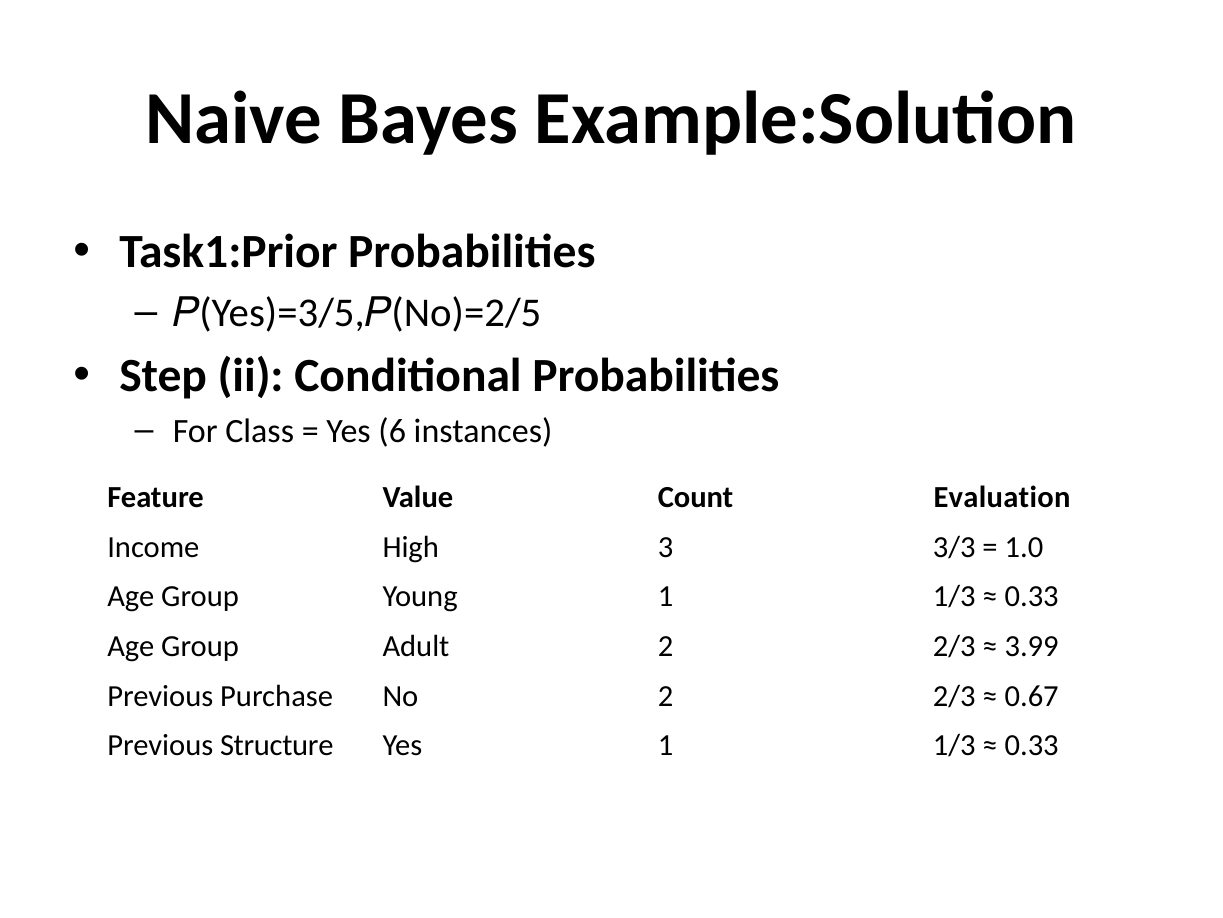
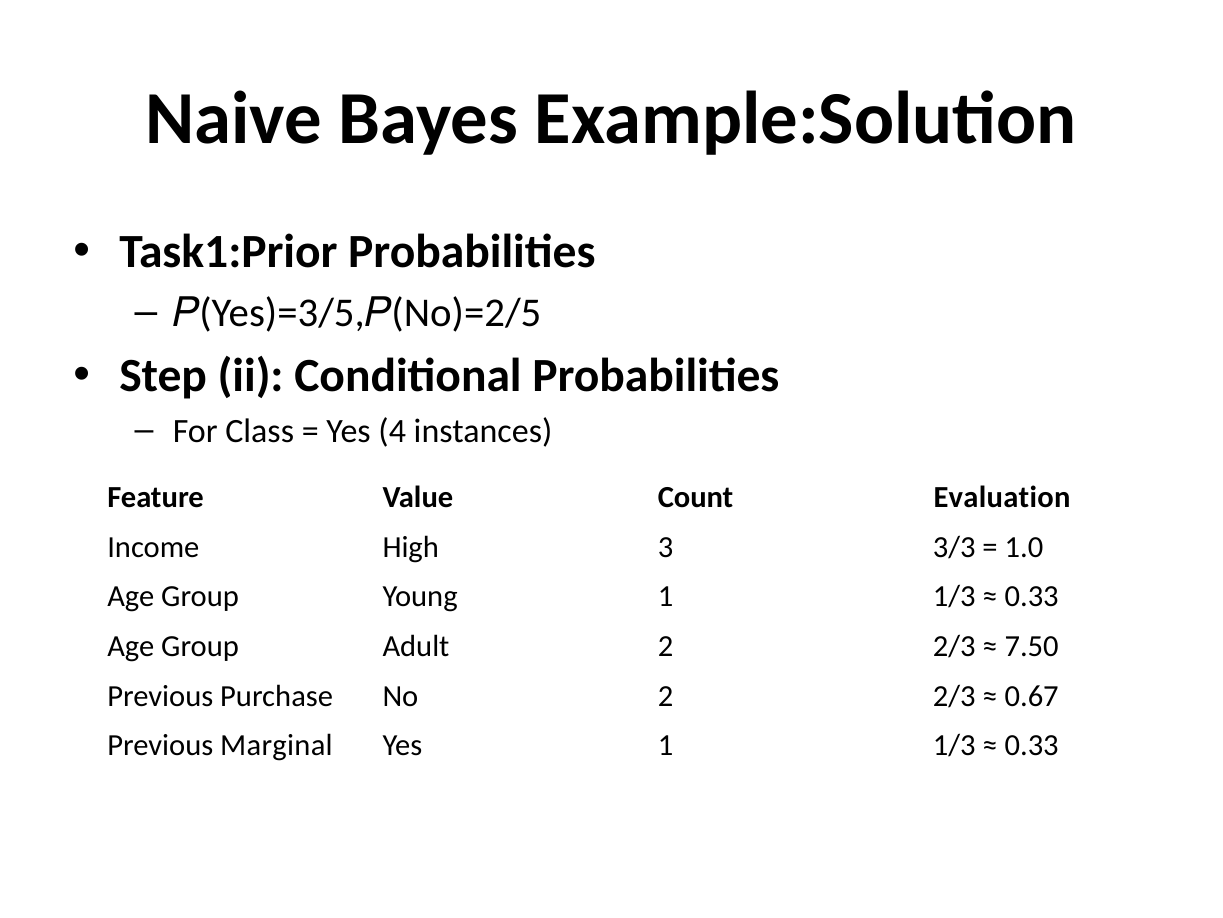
6: 6 -> 4 (392, 431)
3.99: 3.99 -> 7.50 (1032, 646)
Structure: Structure -> Marginal (276, 745)
